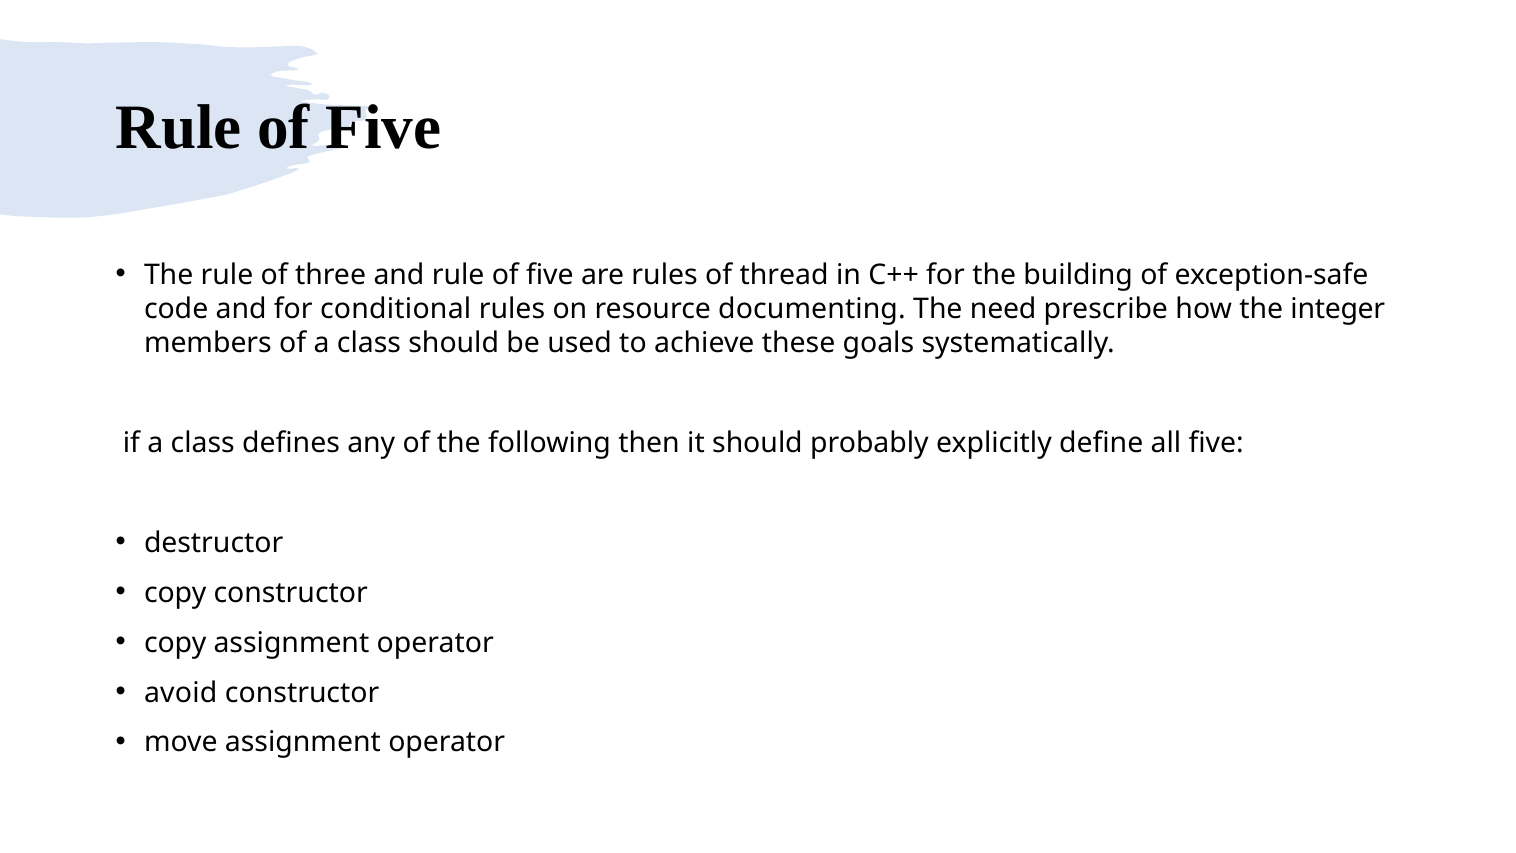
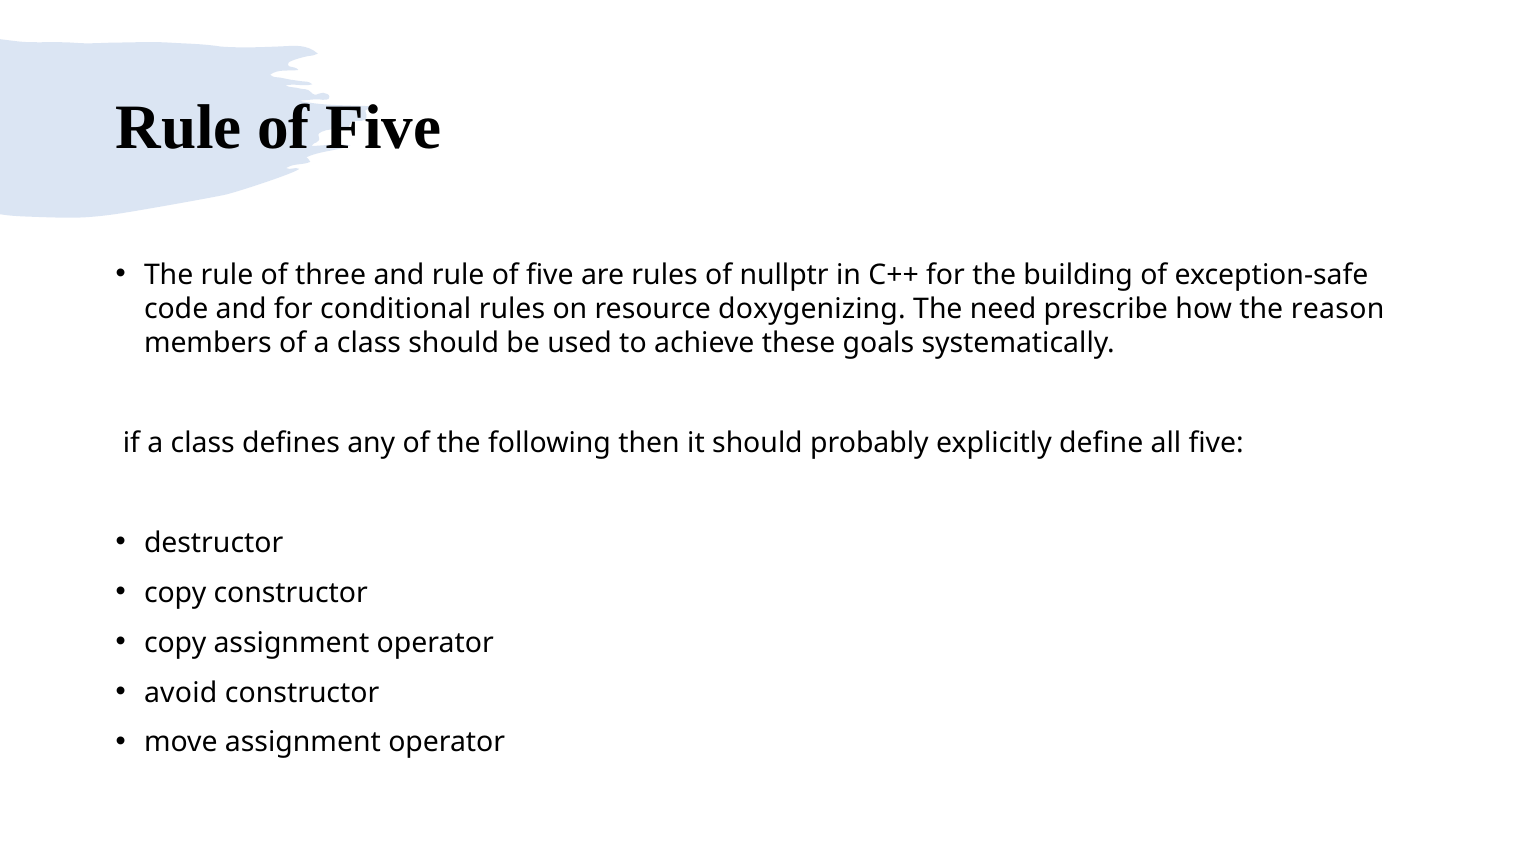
thread: thread -> nullptr (784, 275)
documenting: documenting -> doxygenizing (812, 309)
integer: integer -> reason (1338, 309)
